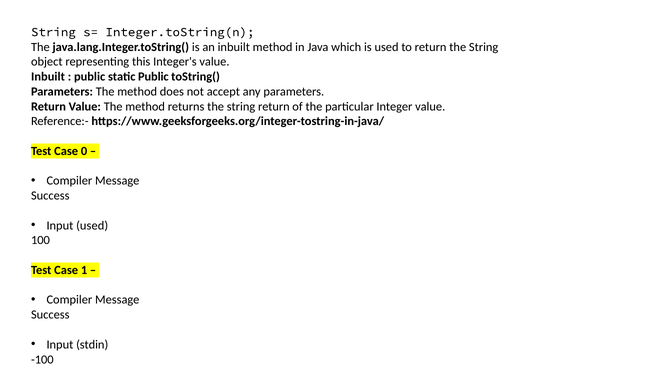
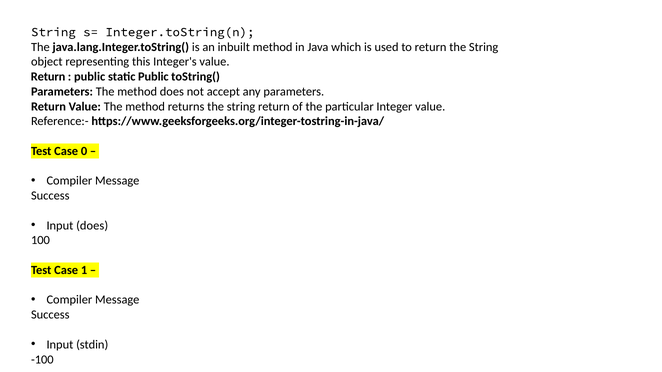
Inbuilt: Inbuilt -> Return (48, 77)
Input used: used -> does (92, 226)
